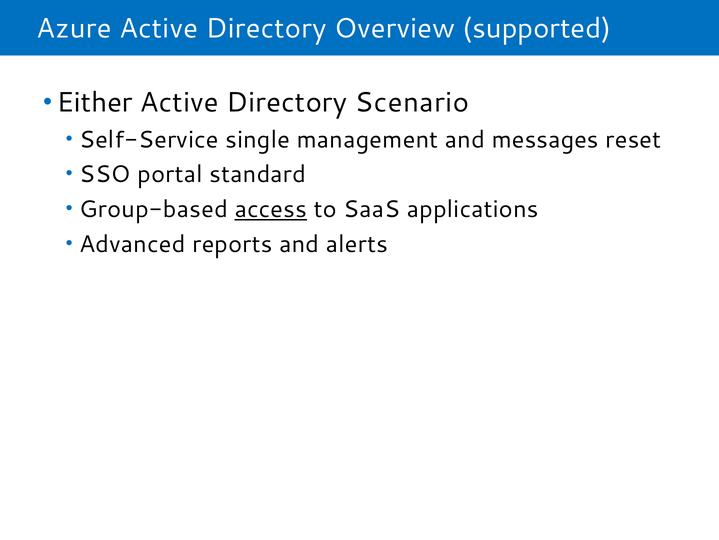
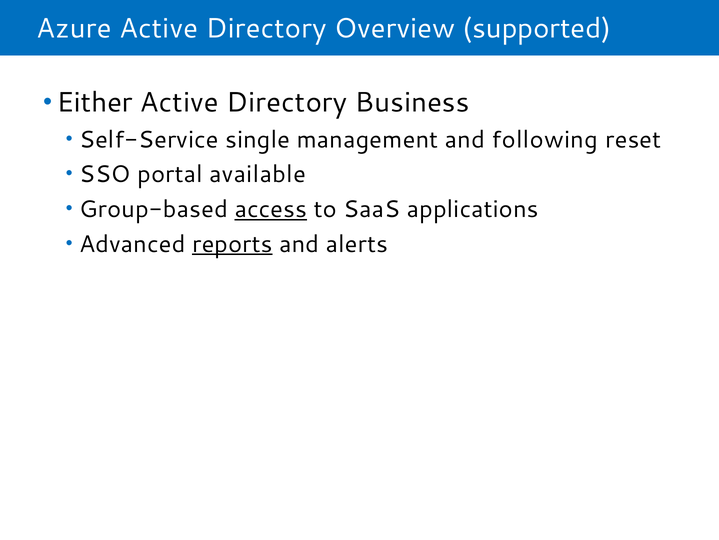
Scenario: Scenario -> Business (412, 103)
messages: messages -> following (545, 139)
standard: standard -> available (258, 174)
reports underline: none -> present (232, 244)
